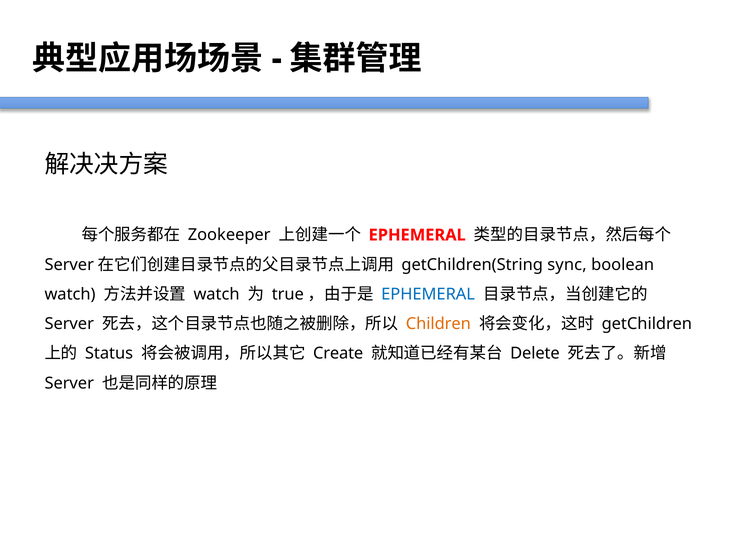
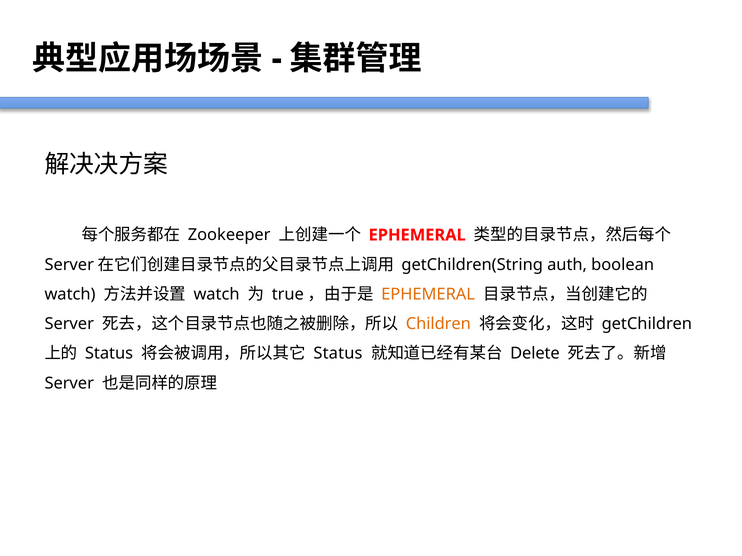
sync: sync -> auth (567, 265)
EPHEMERAL colour: blue -> orange (428, 295)
Create: Create -> Status (338, 354)
